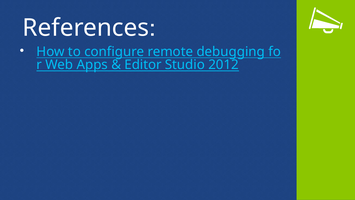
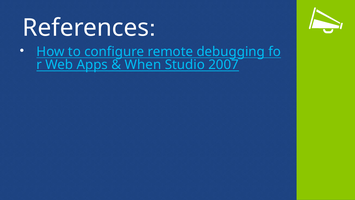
Editor: Editor -> When (143, 65)
2012: 2012 -> 2007 (224, 65)
